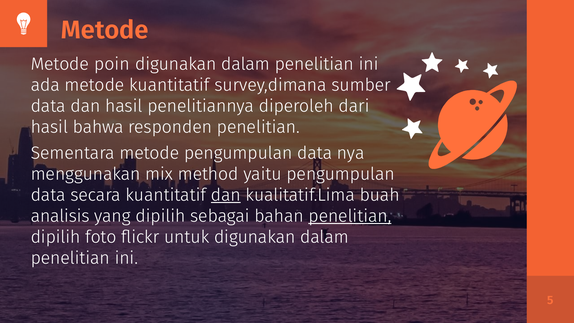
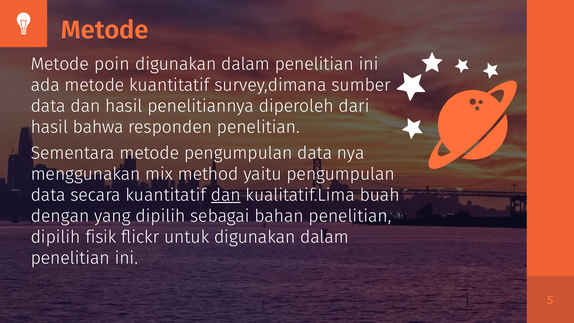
analisis: analisis -> dengan (60, 216)
penelitian underline: present -> none (350, 216)
foto: foto -> fisik (101, 237)
